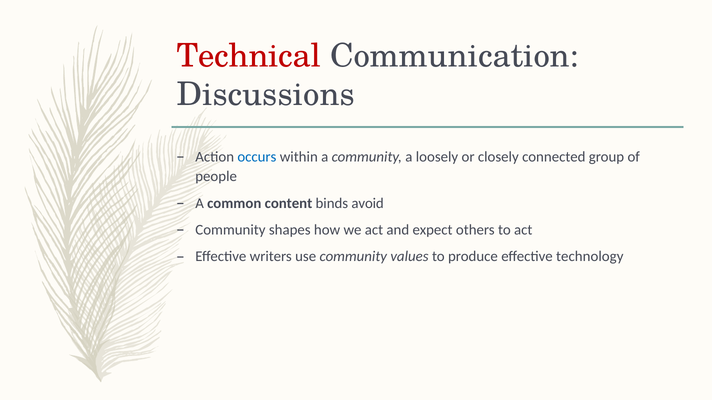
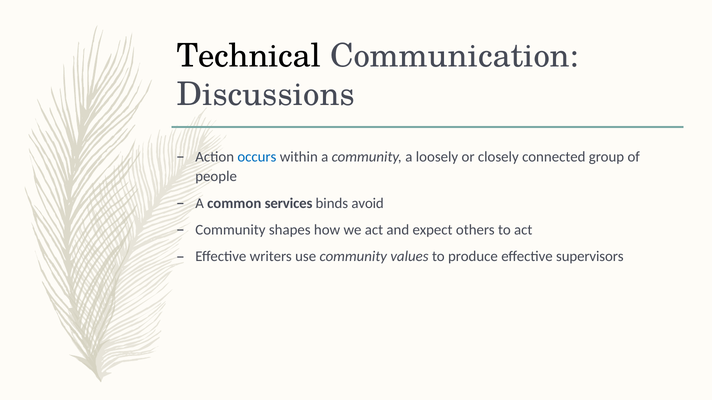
Technical colour: red -> black (249, 56)
content: content -> services (289, 203)
technology: technology -> supervisors (590, 257)
